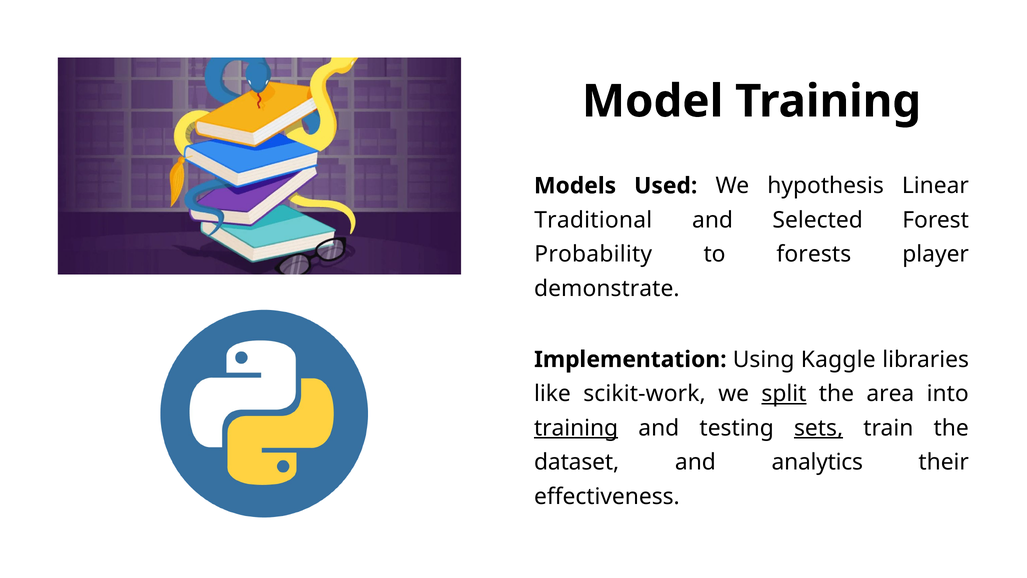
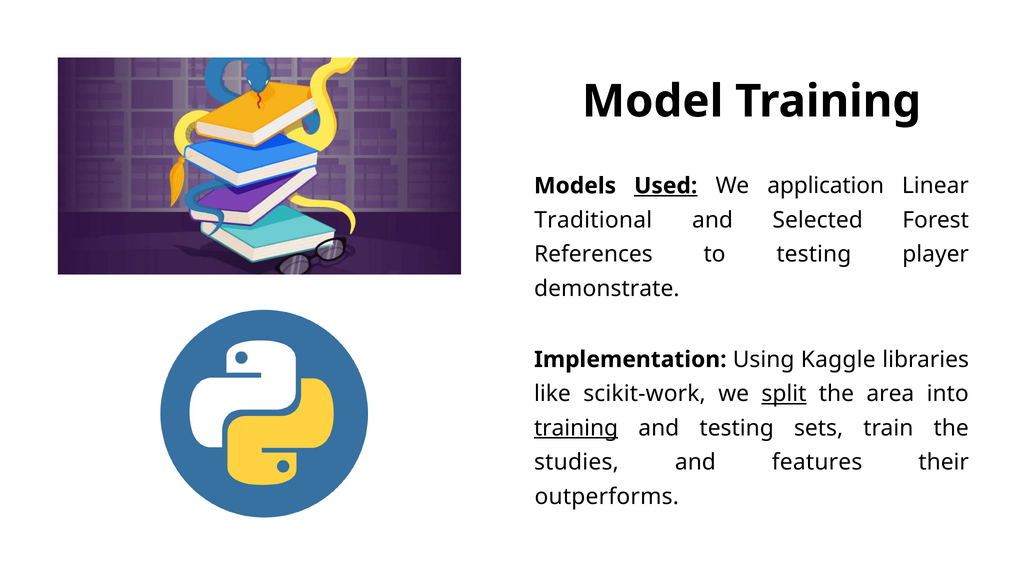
Used underline: none -> present (666, 186)
hypothesis: hypothesis -> application (826, 186)
Probability: Probability -> References (593, 254)
to forests: forests -> testing (814, 254)
sets underline: present -> none (819, 428)
dataset: dataset -> studies (576, 462)
analytics: analytics -> features (817, 462)
effectiveness: effectiveness -> outperforms (607, 496)
